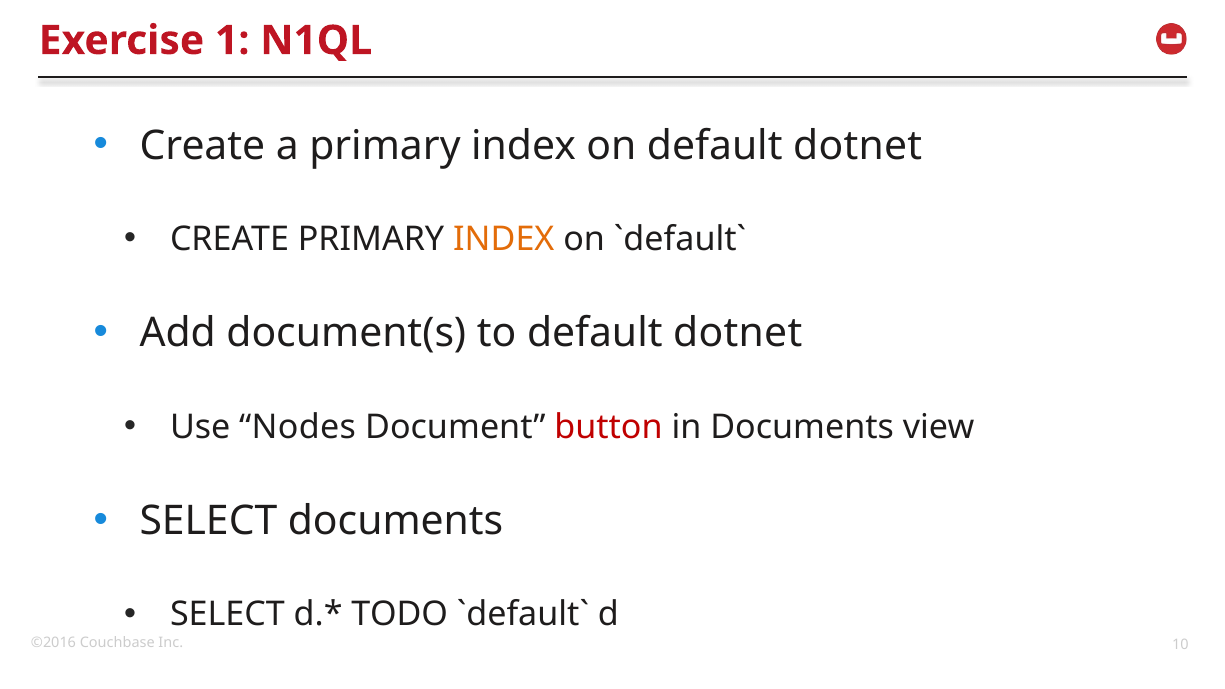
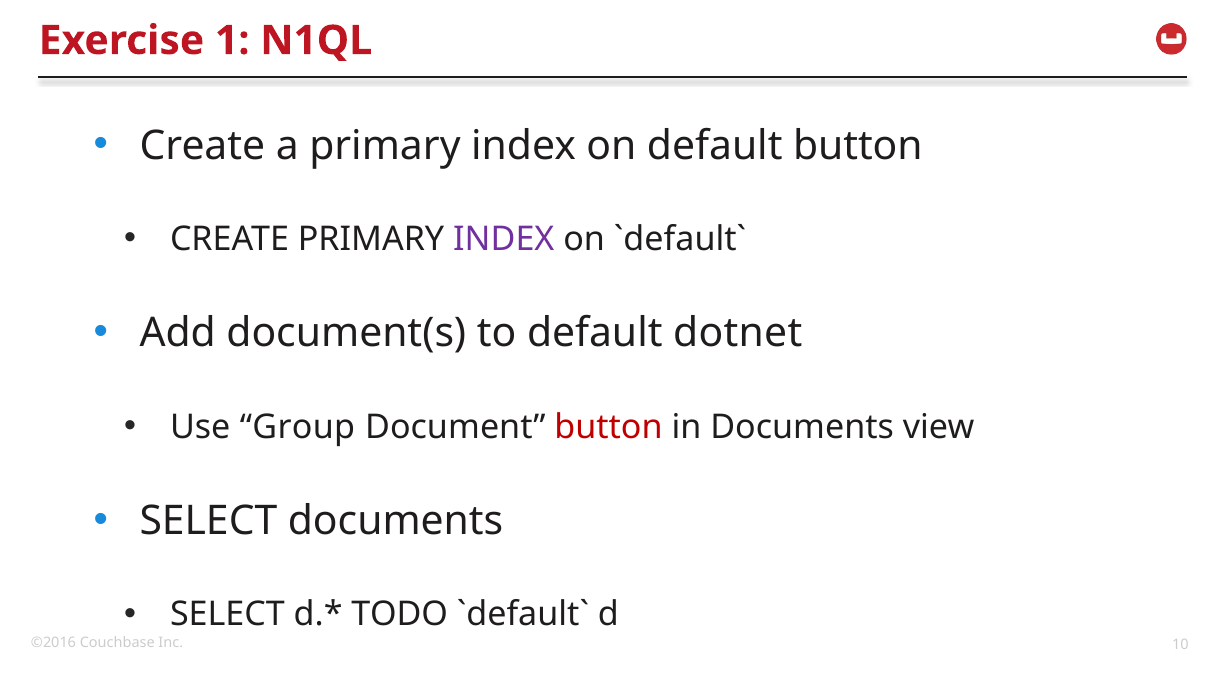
on default dotnet: dotnet -> button (858, 146)
INDEX colour: orange -> purple (504, 239)
Nodes: Nodes -> Group (298, 427)
